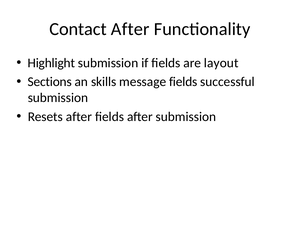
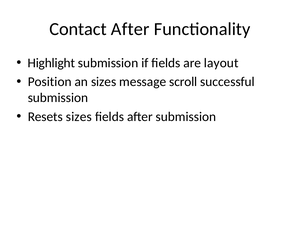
Sections: Sections -> Position (50, 82)
an skills: skills -> sizes (104, 82)
message fields: fields -> scroll (183, 82)
Resets after: after -> sizes (79, 117)
